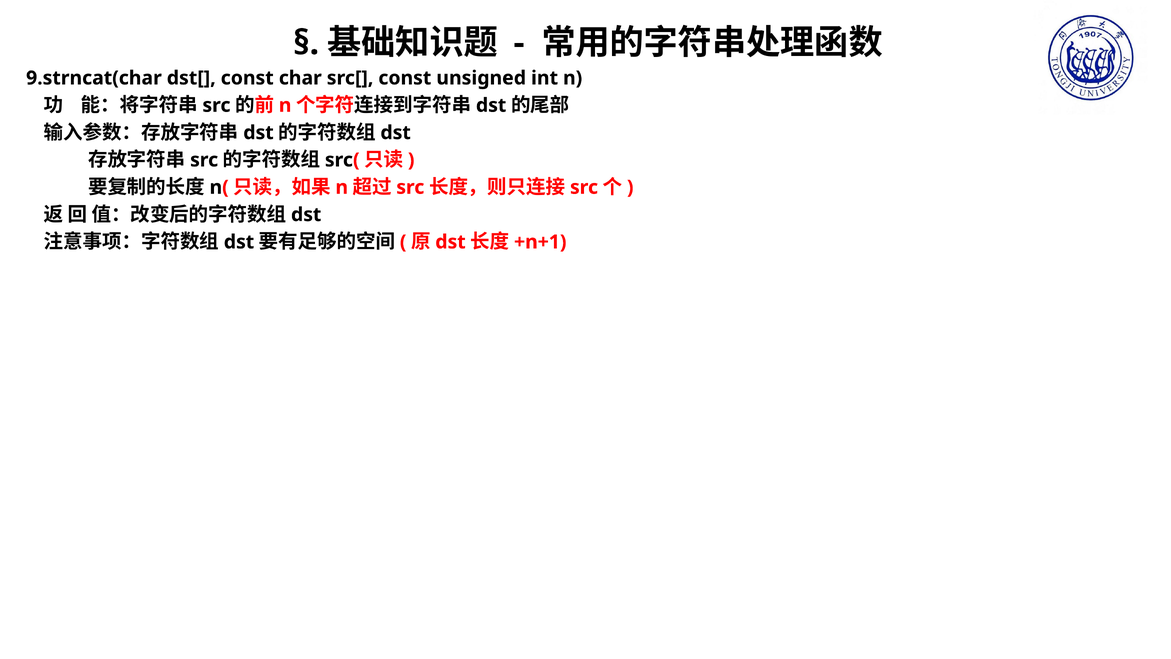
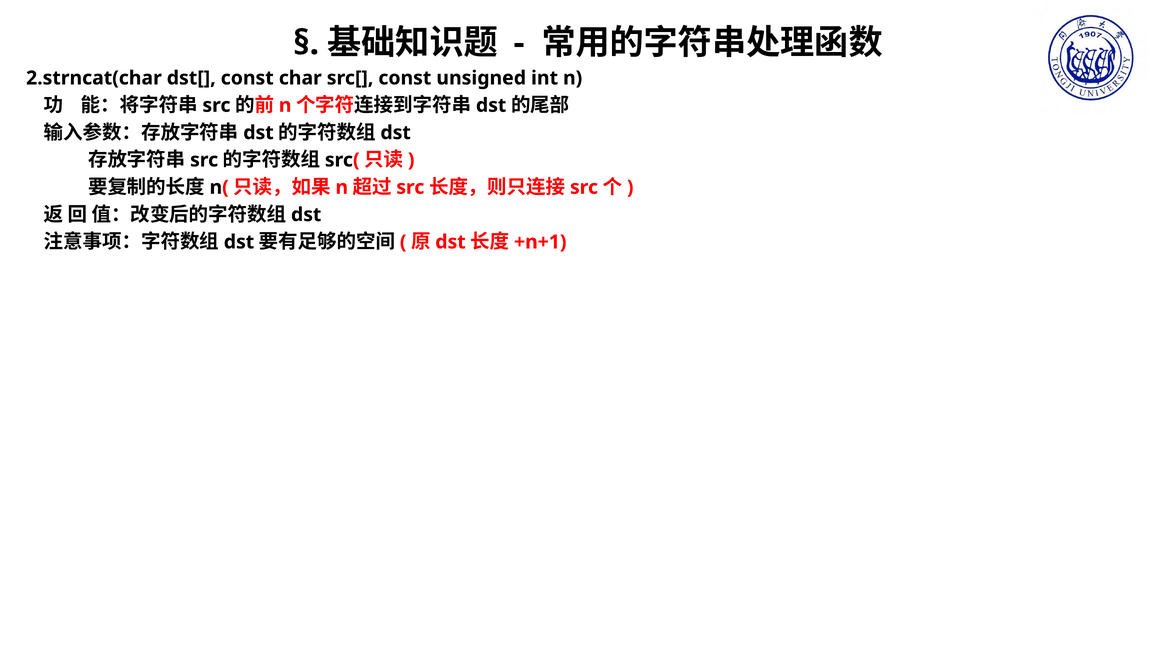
9.strncat(char: 9.strncat(char -> 2.strncat(char (94, 78)
